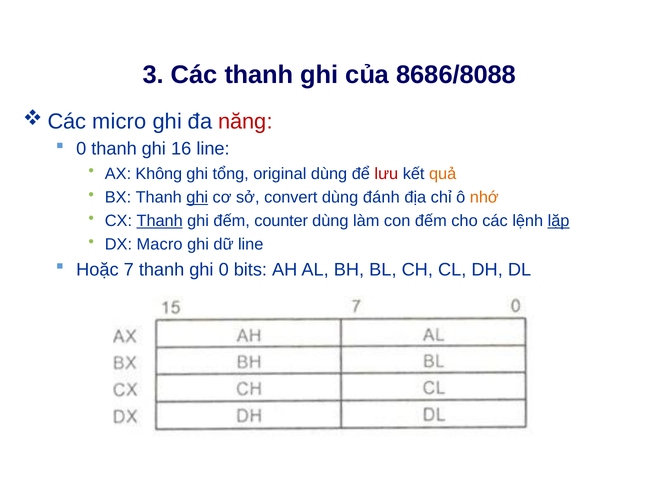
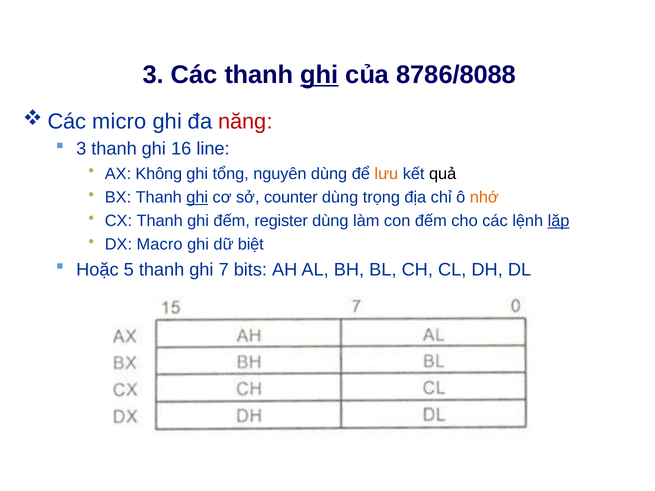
ghi underline: none -> present (319, 75)
8686/8088: 8686/8088 -> 8786/8088 (456, 75)
0: 0 -> 3 (81, 149)
original: original -> nguyên (280, 174)
lưu colour: red -> orange (386, 174)
quả colour: orange -> black (443, 174)
convert: convert -> counter (291, 197)
đánh: đánh -> trọng (381, 197)
Thanh underline: present -> none (160, 221)
counter: counter -> register (281, 221)
dữ line: line -> biệt (251, 245)
7: 7 -> 5 (129, 270)
ghi 0: 0 -> 7 (224, 270)
